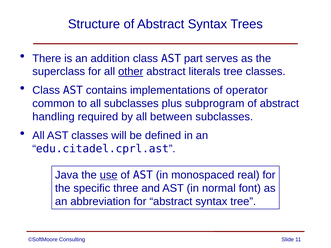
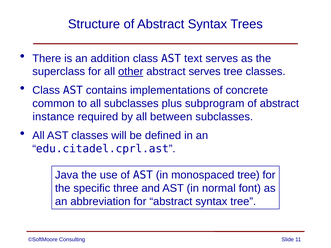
part: part -> text (193, 58)
abstract literals: literals -> serves (205, 72)
operator: operator -> concrete (247, 90)
handling: handling -> instance (53, 117)
use underline: present -> none (109, 175)
monospaced real: real -> tree (249, 175)
